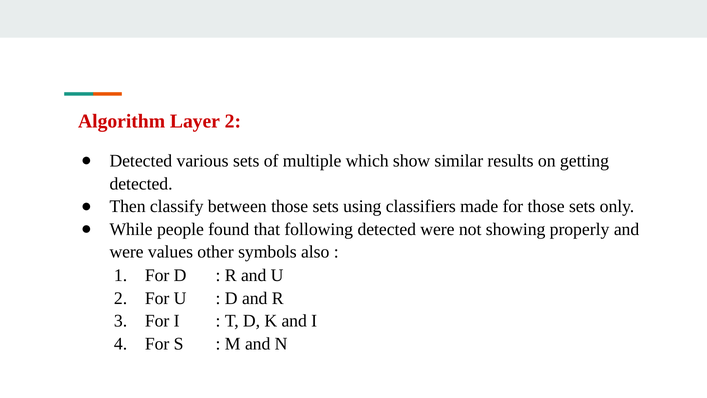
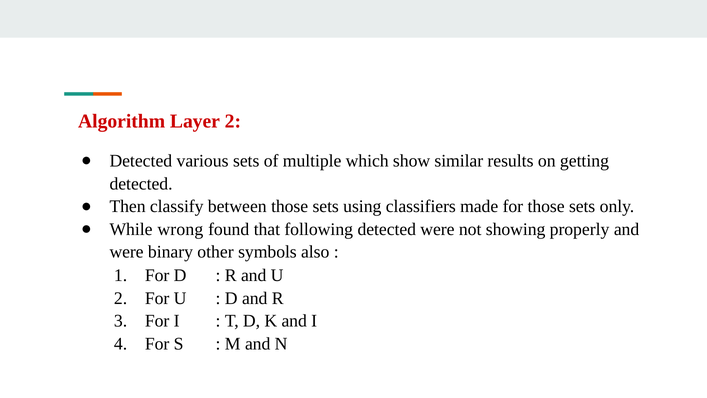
people: people -> wrong (180, 229)
values: values -> binary (170, 252)
